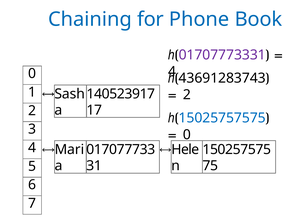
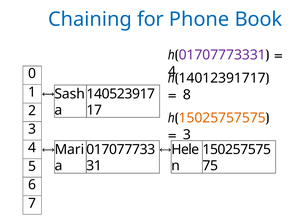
43691283743: 43691283743 -> 14012391717 (222, 78)
2: 2 -> 8 (187, 95)
15025757575 colour: blue -> orange (222, 118)
0: 0 -> 3 (187, 135)
